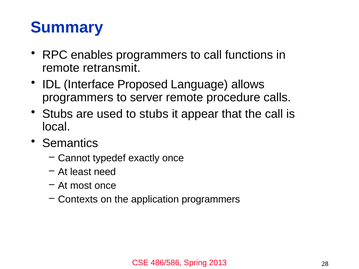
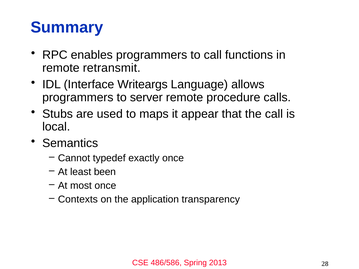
Proposed: Proposed -> Writeargs (143, 84)
to stubs: stubs -> maps (154, 114)
need: need -> been (105, 172)
application programmers: programmers -> transparency (211, 200)
